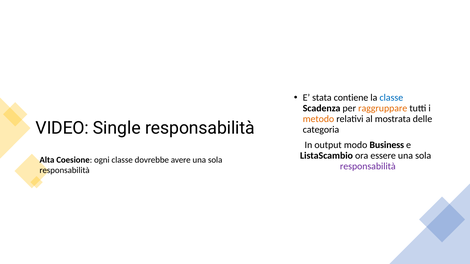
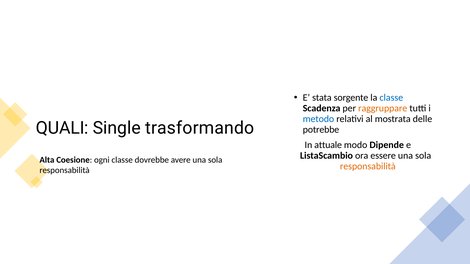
contiene: contiene -> sorgente (351, 98)
metodo colour: orange -> blue (318, 119)
VIDEO: VIDEO -> QUALI (62, 128)
Single responsabilità: responsabilità -> trasformando (200, 128)
categoria: categoria -> potrebbe (321, 130)
output: output -> attuale (328, 145)
Business: Business -> Dipende (387, 145)
responsabilità colour: purple -> orange (368, 166)
